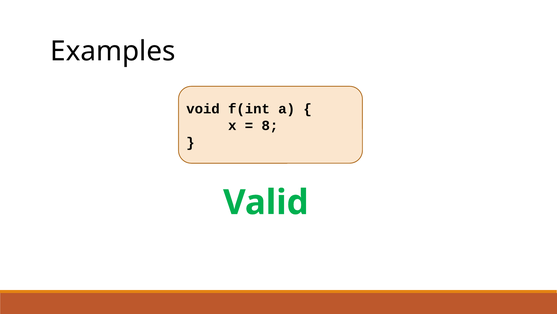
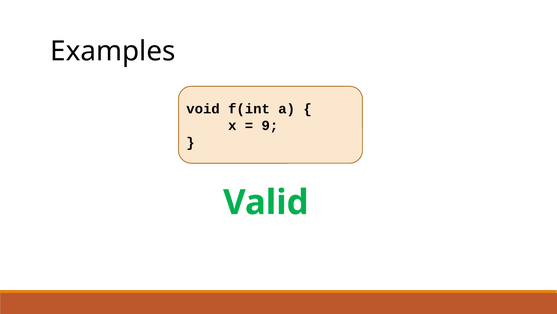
8: 8 -> 9 (270, 125)
